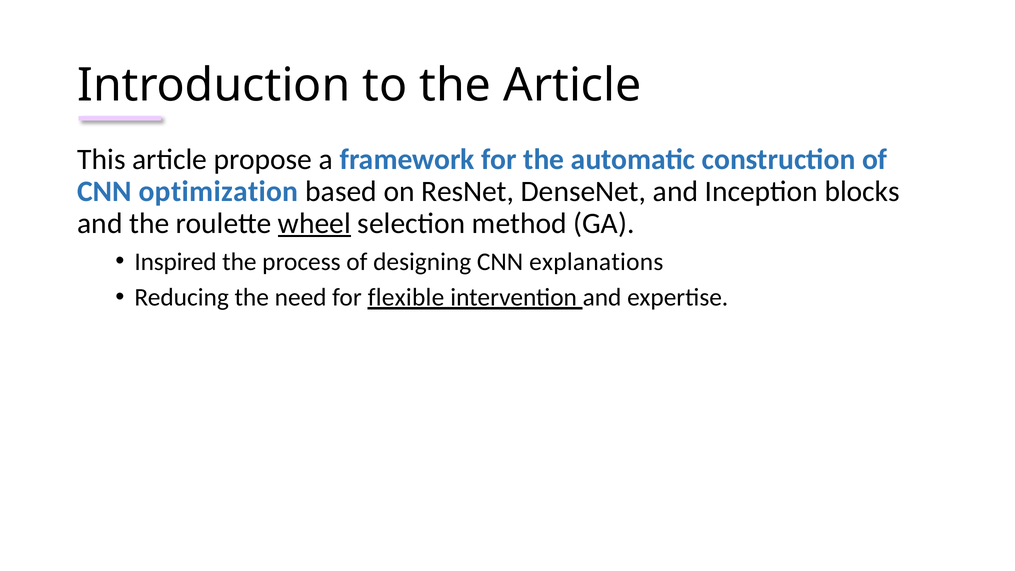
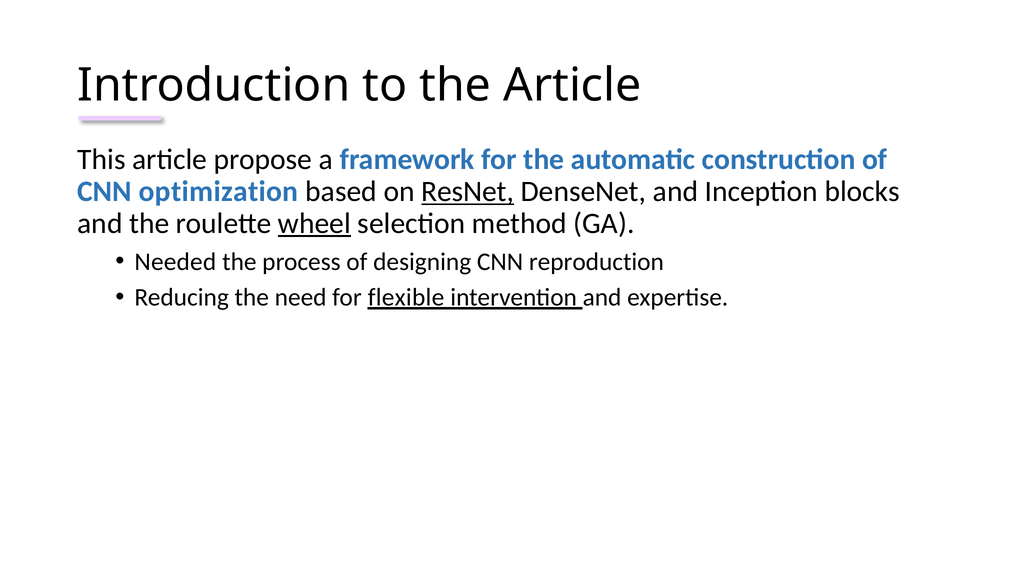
ResNet underline: none -> present (468, 191)
Inspired: Inspired -> Needed (175, 262)
explanations: explanations -> reproduction (596, 262)
